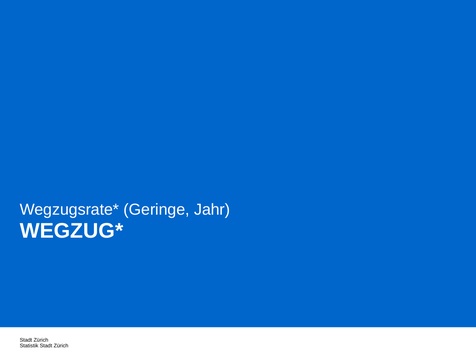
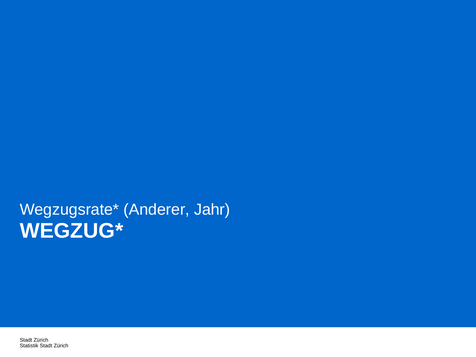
Geringe: Geringe -> Anderer (157, 210)
